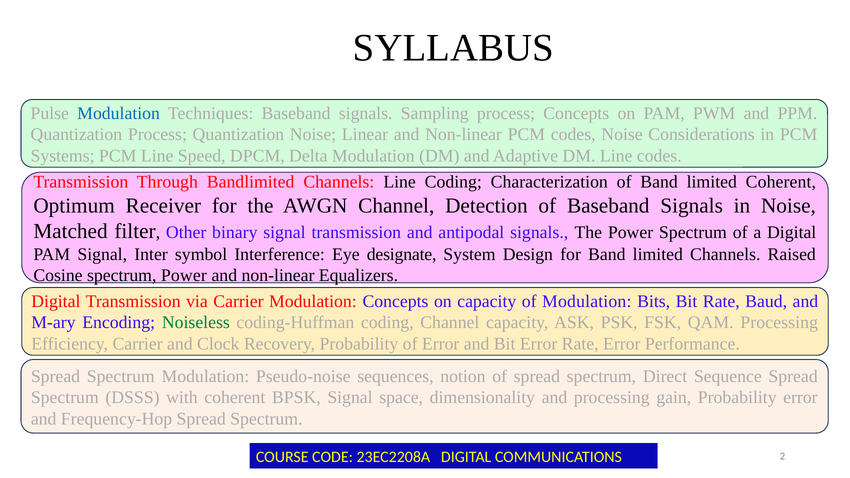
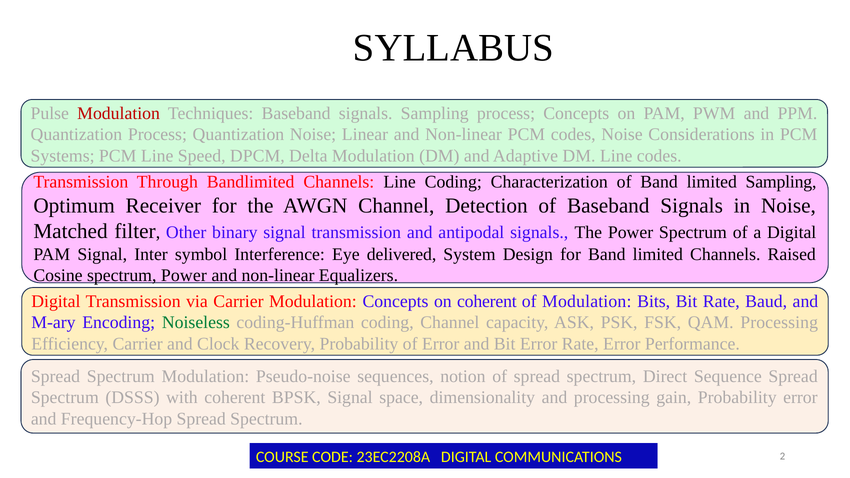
Modulation colour: blue -> red (119, 113)
limited Coherent: Coherent -> Sampling (781, 182)
designate: designate -> delivered (402, 254)
on capacity: capacity -> coherent (487, 301)
